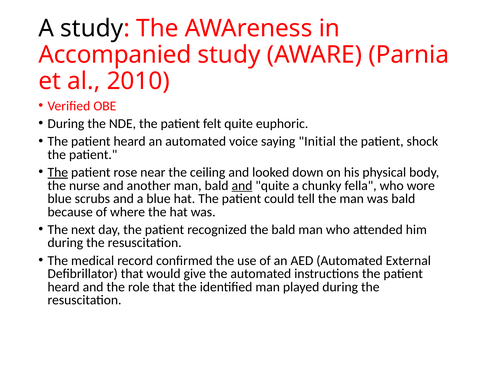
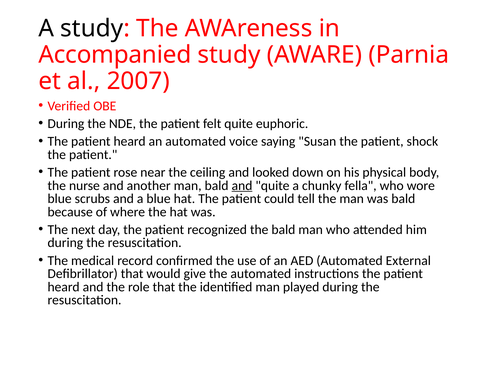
2010: 2010 -> 2007 (138, 81)
Initial: Initial -> Susan (317, 141)
The underline: present -> none (58, 172)
